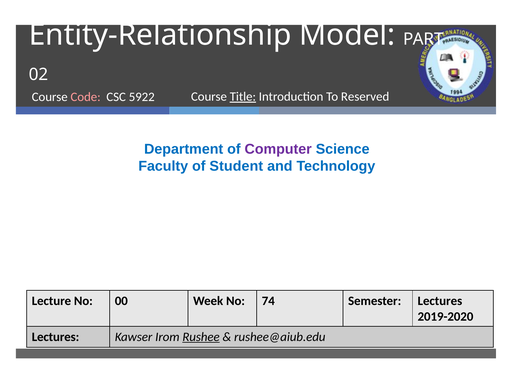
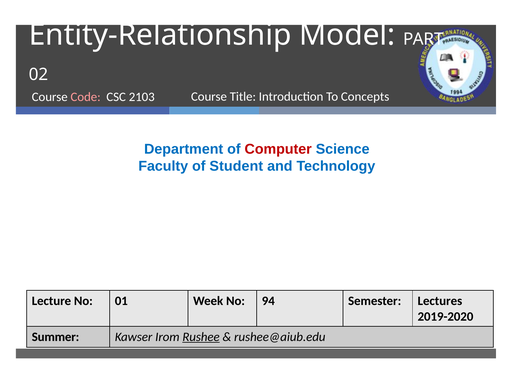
Title underline: present -> none (243, 97)
Reserved: Reserved -> Concepts (365, 97)
5922: 5922 -> 2103 (142, 97)
Computer colour: purple -> red (278, 149)
00: 00 -> 01 (121, 301)
74: 74 -> 94 (268, 301)
Lectures: Lectures -> Summer (56, 337)
